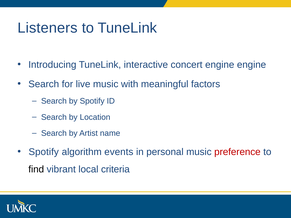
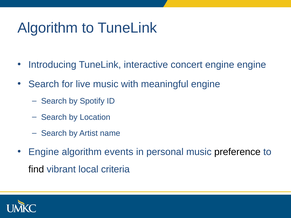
Listeners: Listeners -> Algorithm (48, 28)
meaningful factors: factors -> engine (206, 84)
Spotify: Spotify -> Engine (44, 152)
preference colour: red -> black (237, 152)
